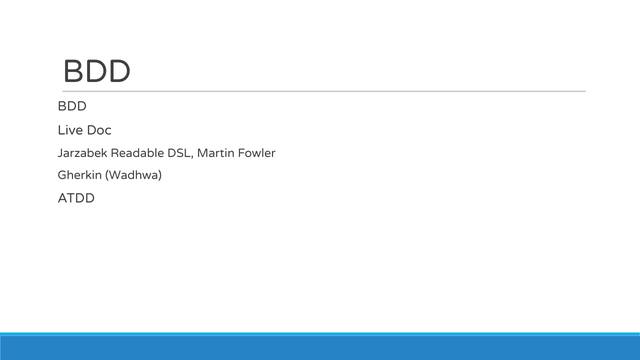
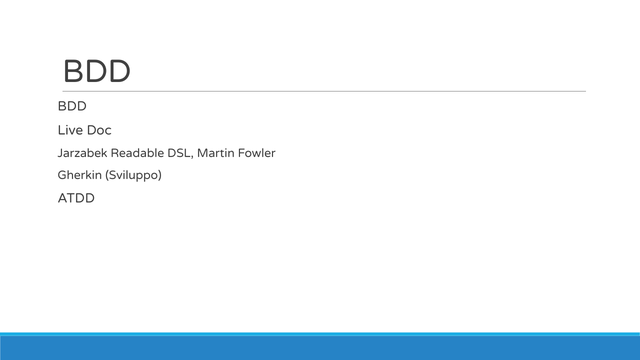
Wadhwa: Wadhwa -> Sviluppo (133, 175)
